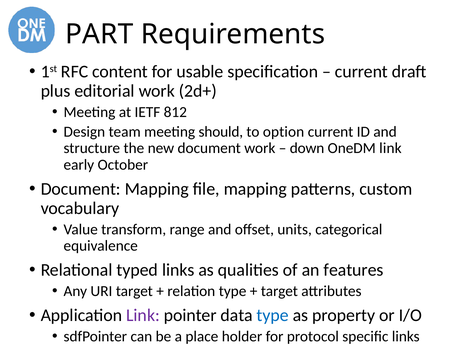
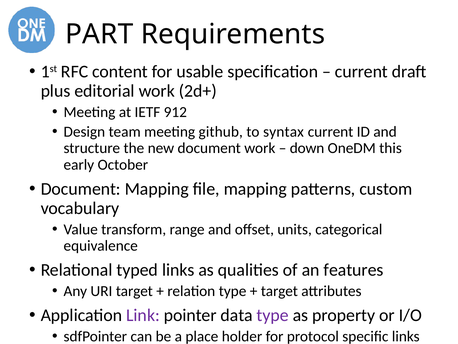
812: 812 -> 912 (175, 112)
should: should -> github (221, 132)
option: option -> syntax (284, 132)
OneDM link: link -> this (391, 148)
type colour: blue -> purple (273, 315)
